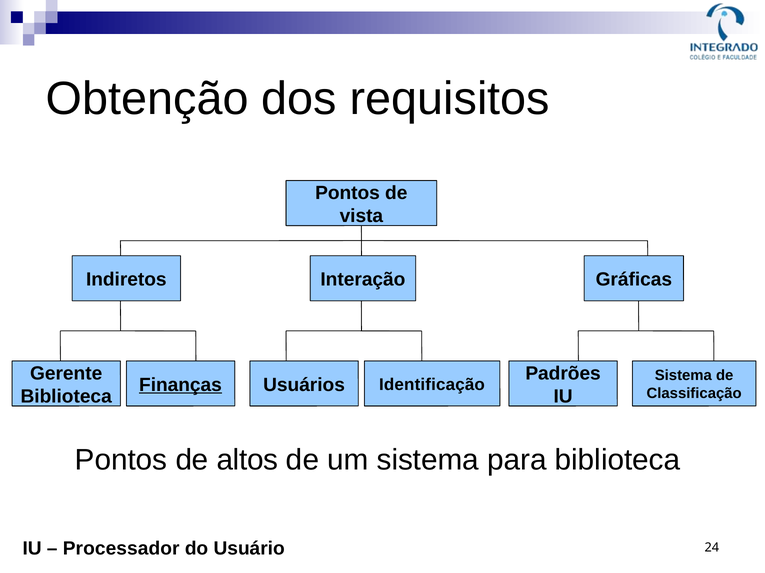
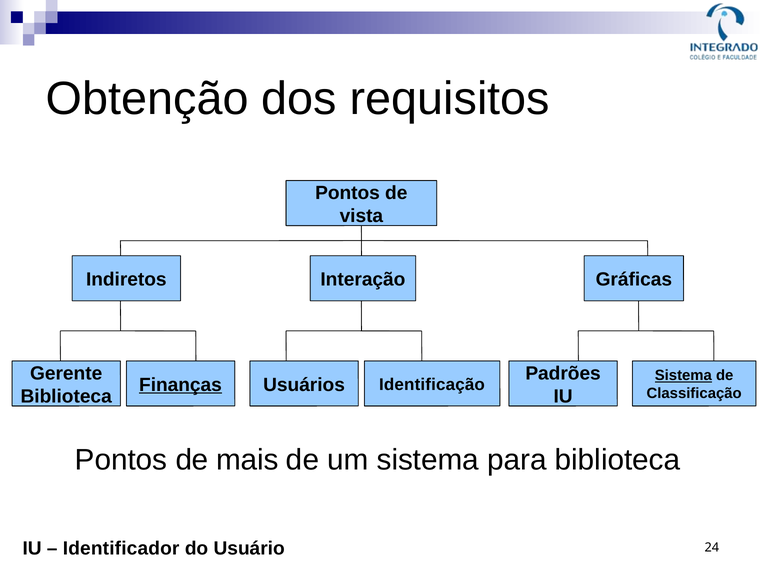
Sistema underline: none -> present (683, 376)
altos: altos -> mais (247, 460)
Processador: Processador -> Identificador (121, 549)
